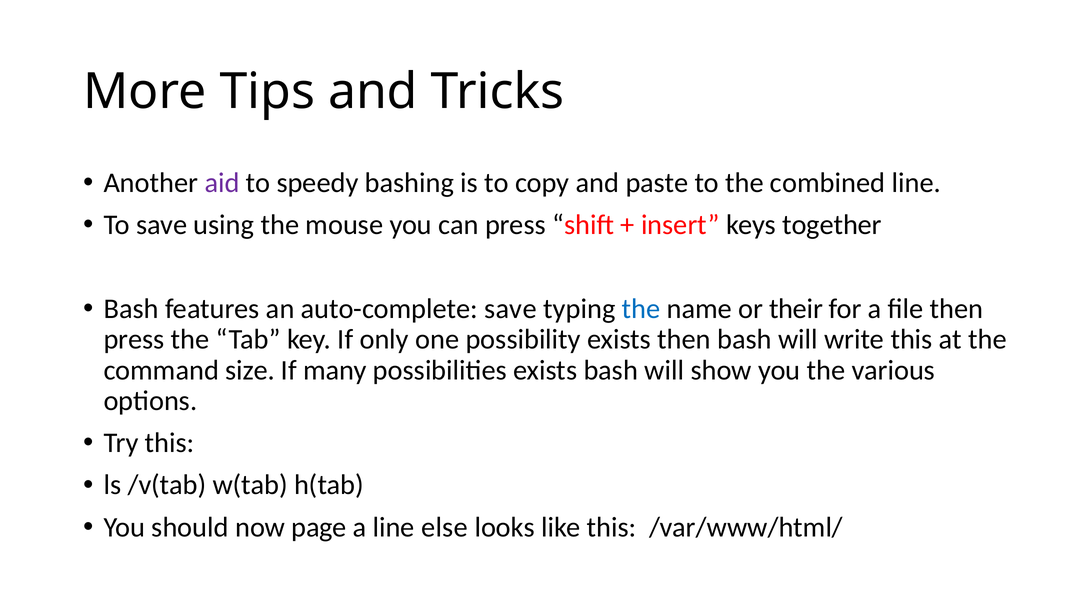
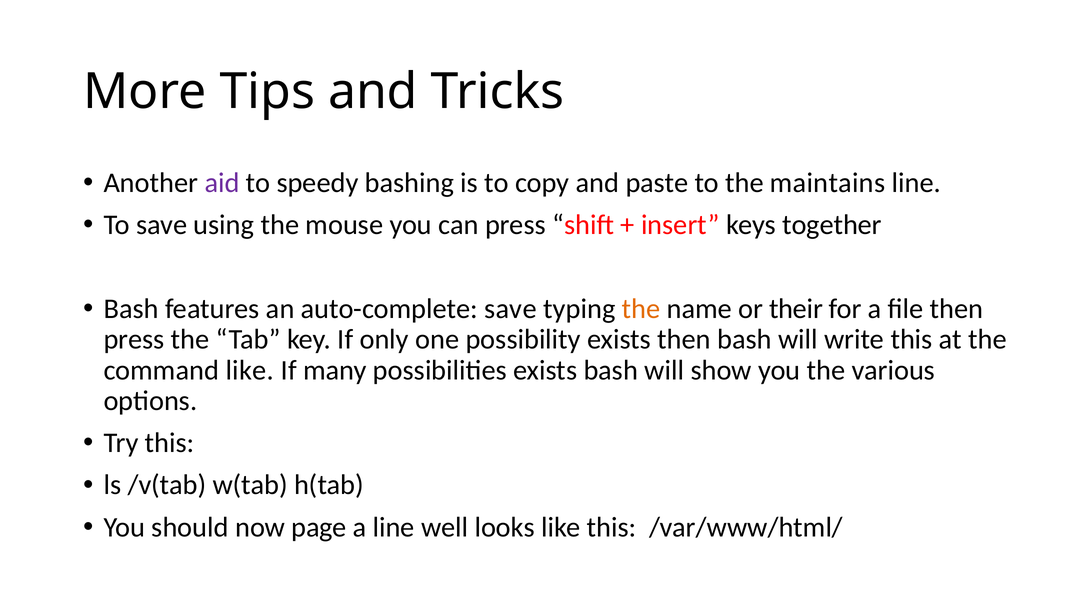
combined: combined -> maintains (828, 183)
the colour: blue -> orange (641, 309)
command size: size -> like (250, 370)
else: else -> well (445, 527)
